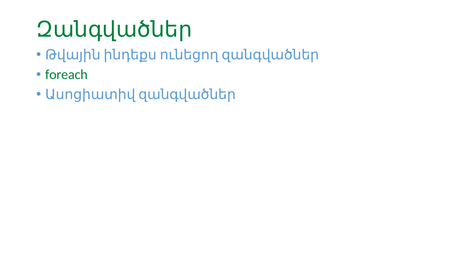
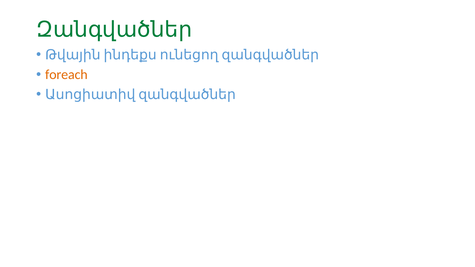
foreach colour: green -> orange (66, 75)
